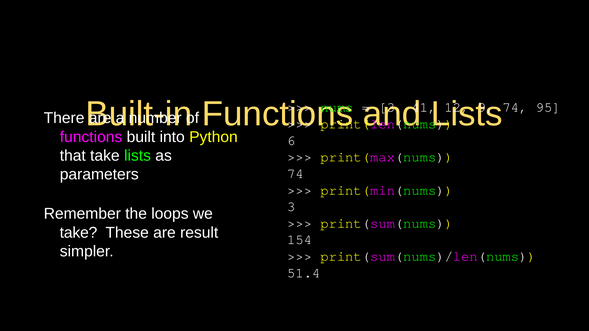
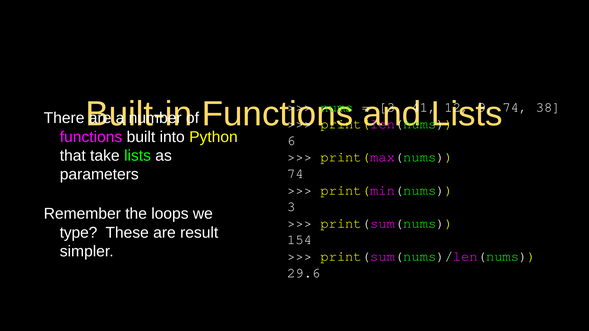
95: 95 -> 38 (548, 107)
take: take -> type (79, 233)
51.4: 51.4 -> 29.6 (304, 273)
